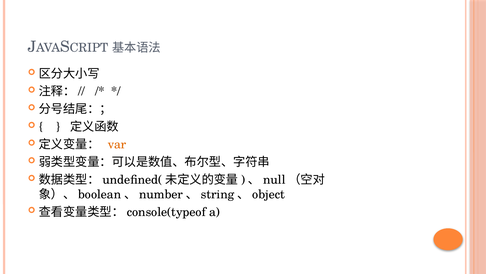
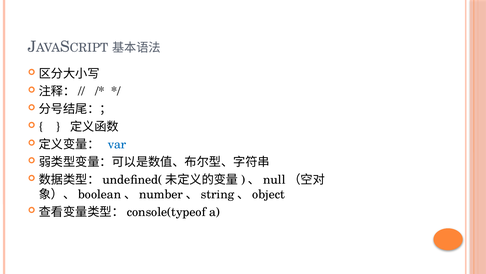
var colour: orange -> blue (117, 144)
